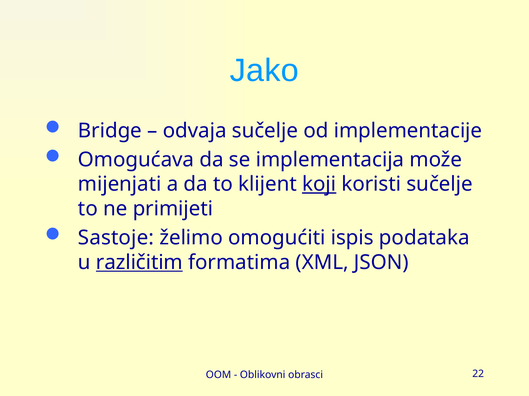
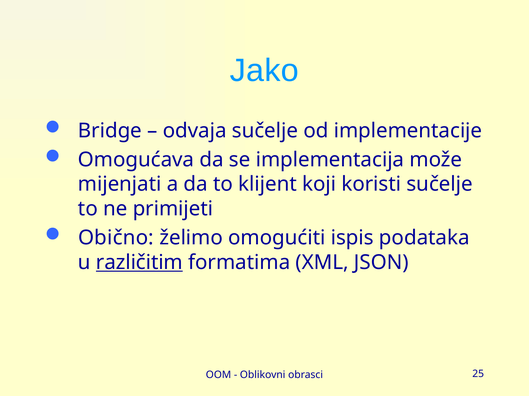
koji underline: present -> none (319, 185)
Sastoje: Sastoje -> Obično (116, 238)
22: 22 -> 25 (478, 375)
